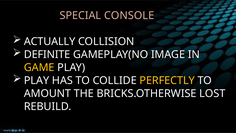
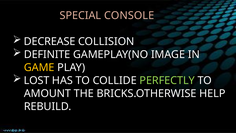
ACTUALLY: ACTUALLY -> DECREASE (50, 41)
PLAY: PLAY -> LOST (37, 80)
PERFECTLY colour: yellow -> light green (167, 80)
LOST: LOST -> HELP (212, 93)
